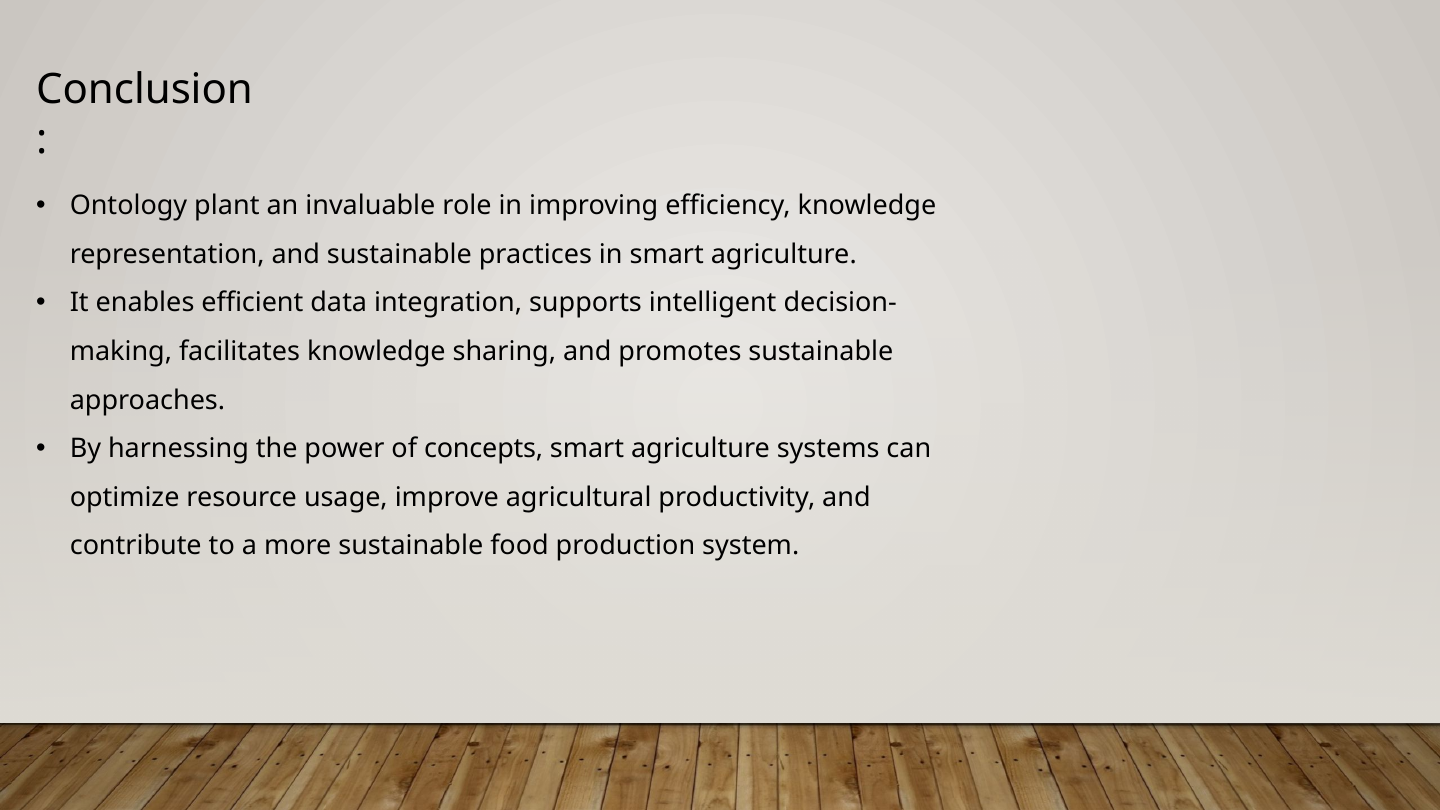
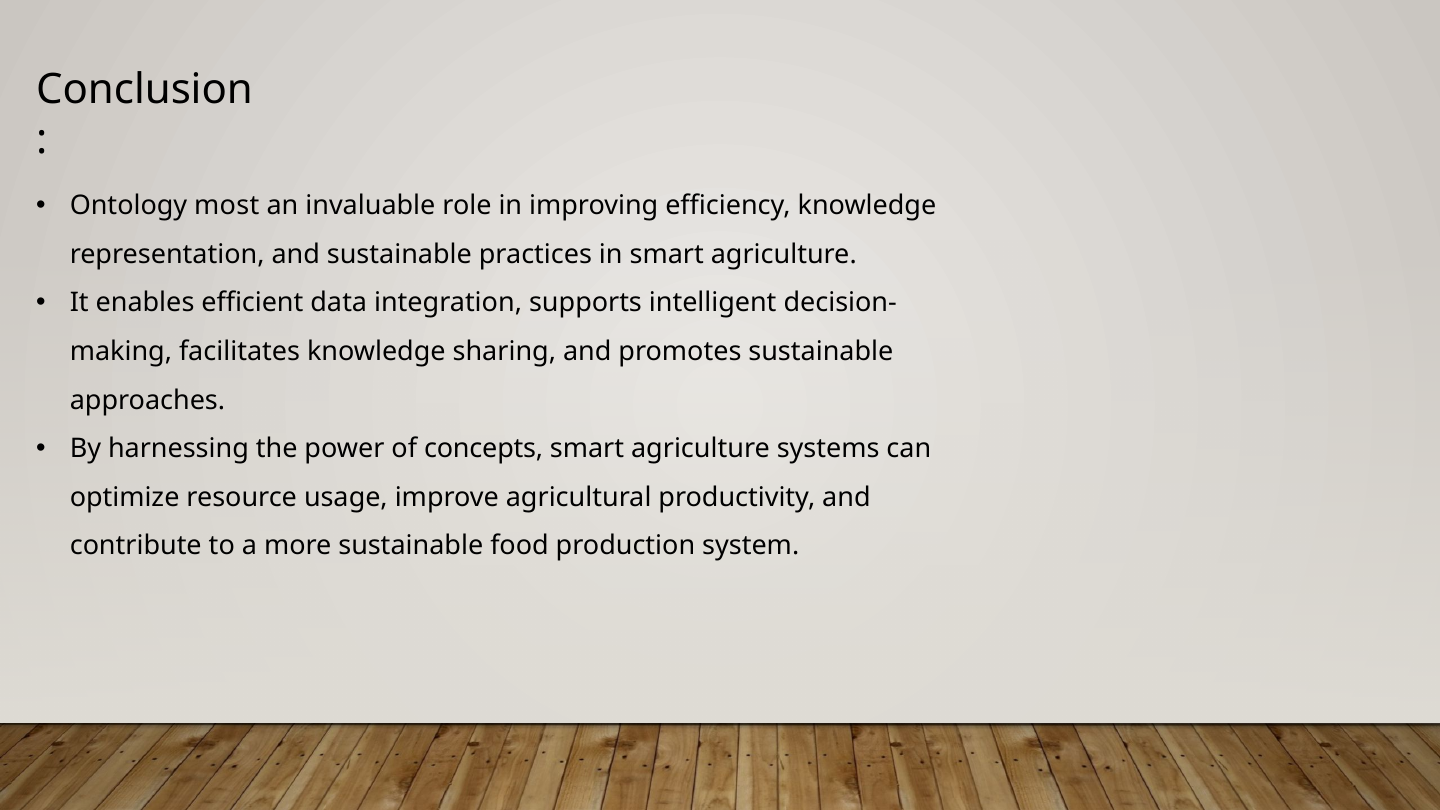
plant: plant -> most (227, 206)
